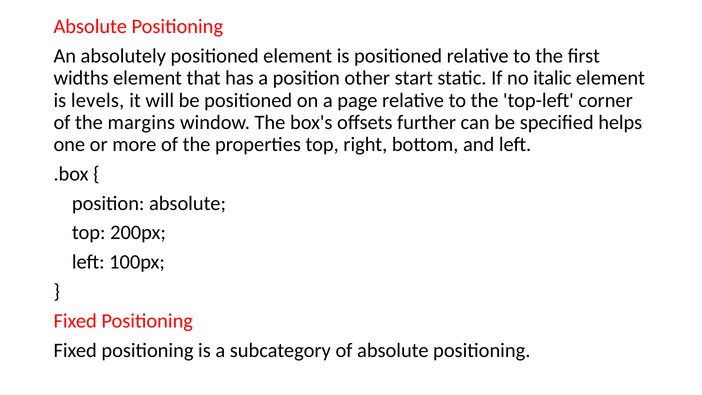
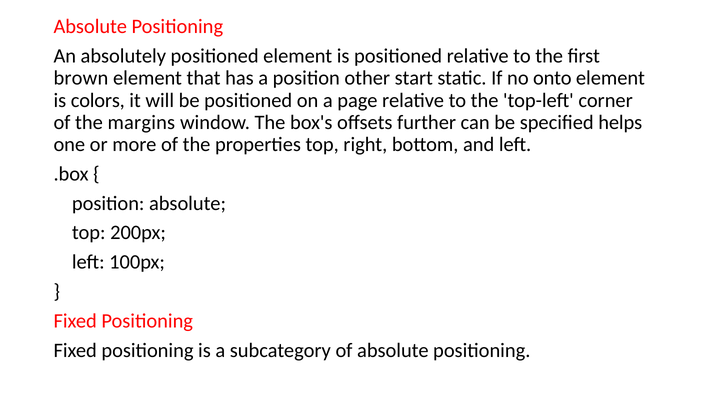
widths: widths -> brown (81, 78)
italic: italic -> onto (552, 78)
levels: levels -> colors (98, 100)
